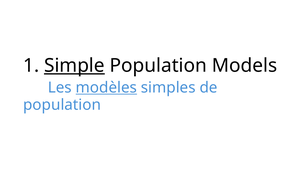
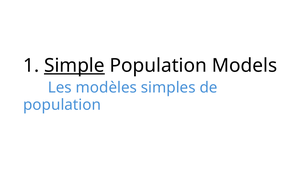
modèles underline: present -> none (106, 87)
